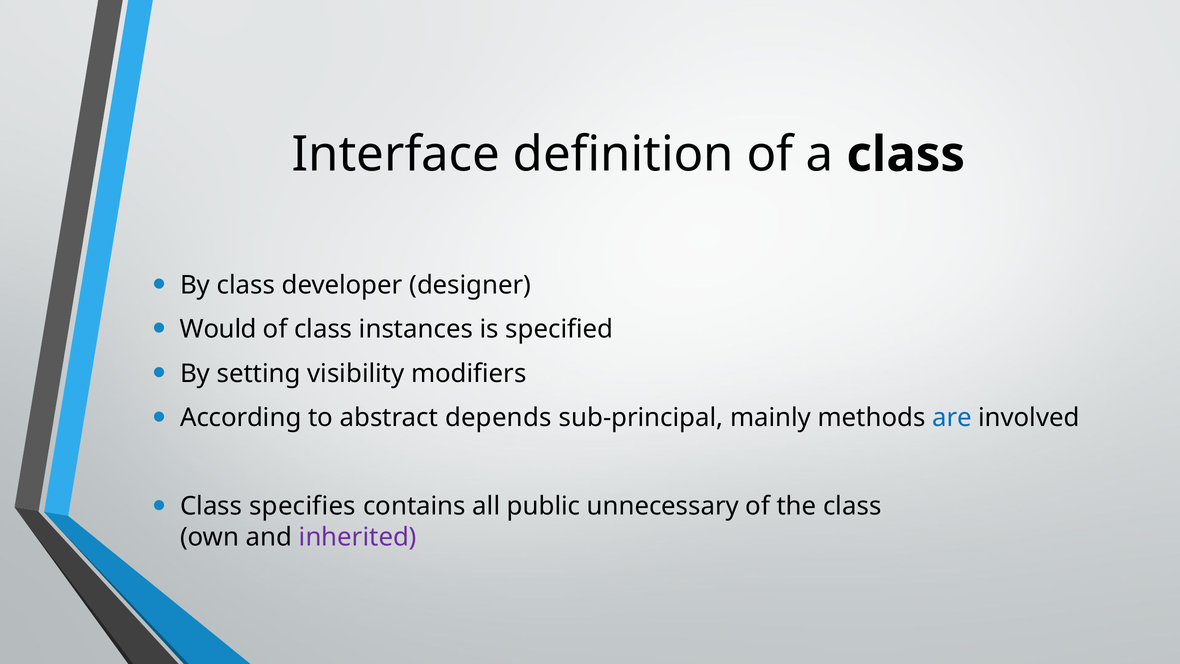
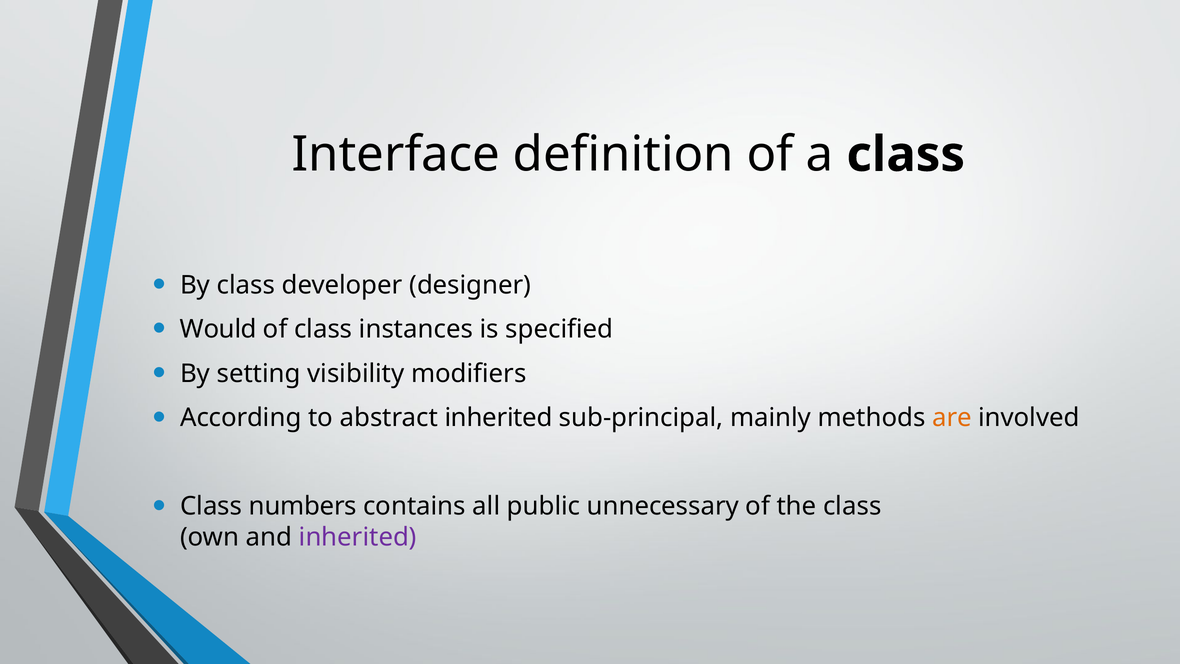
abstract depends: depends -> inherited (499, 418)
are colour: blue -> orange (952, 418)
specifies: specifies -> numbers (303, 506)
